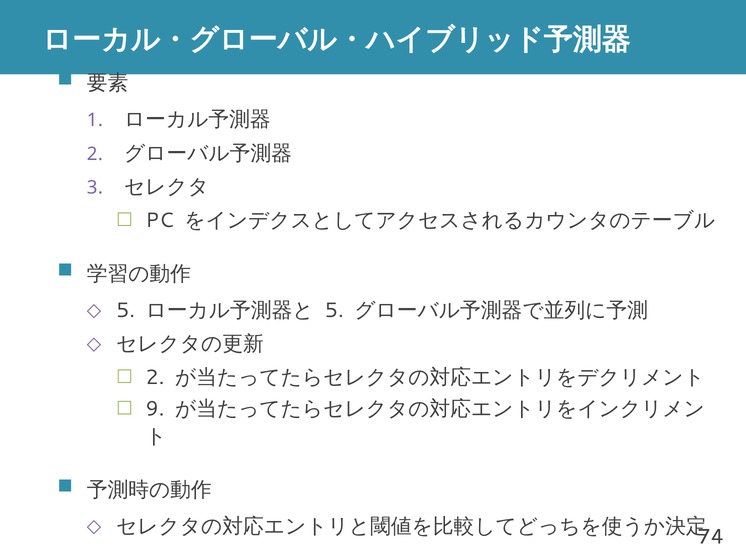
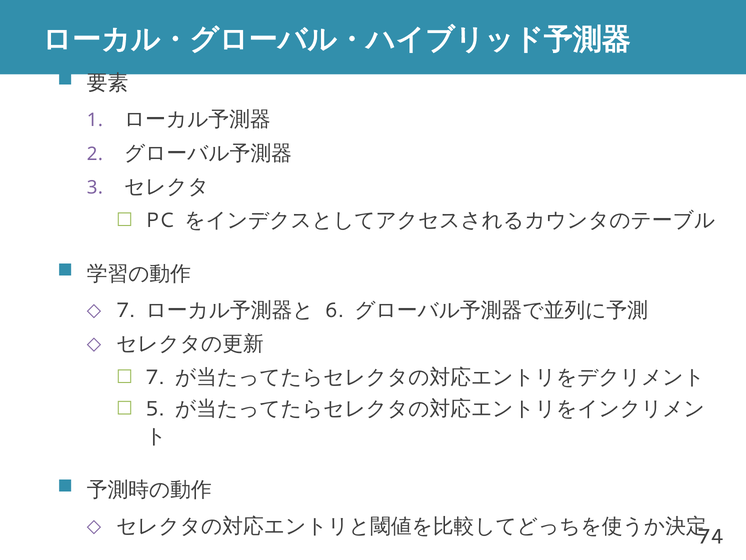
5: 5 -> 7 (126, 310)
5: 5 -> 6 (334, 310)
2: 2 -> 7 (155, 377)
9: 9 -> 5 (155, 409)
